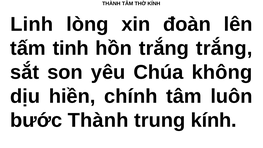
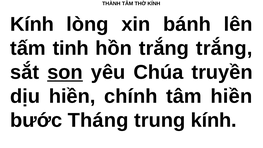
Linh: Linh -> Kính (32, 24)
đoàn: đoàn -> bánh (187, 24)
son underline: none -> present (65, 72)
không: không -> truyền (222, 72)
tâm luôn: luôn -> hiền (231, 96)
bước Thành: Thành -> Tháng (98, 120)
